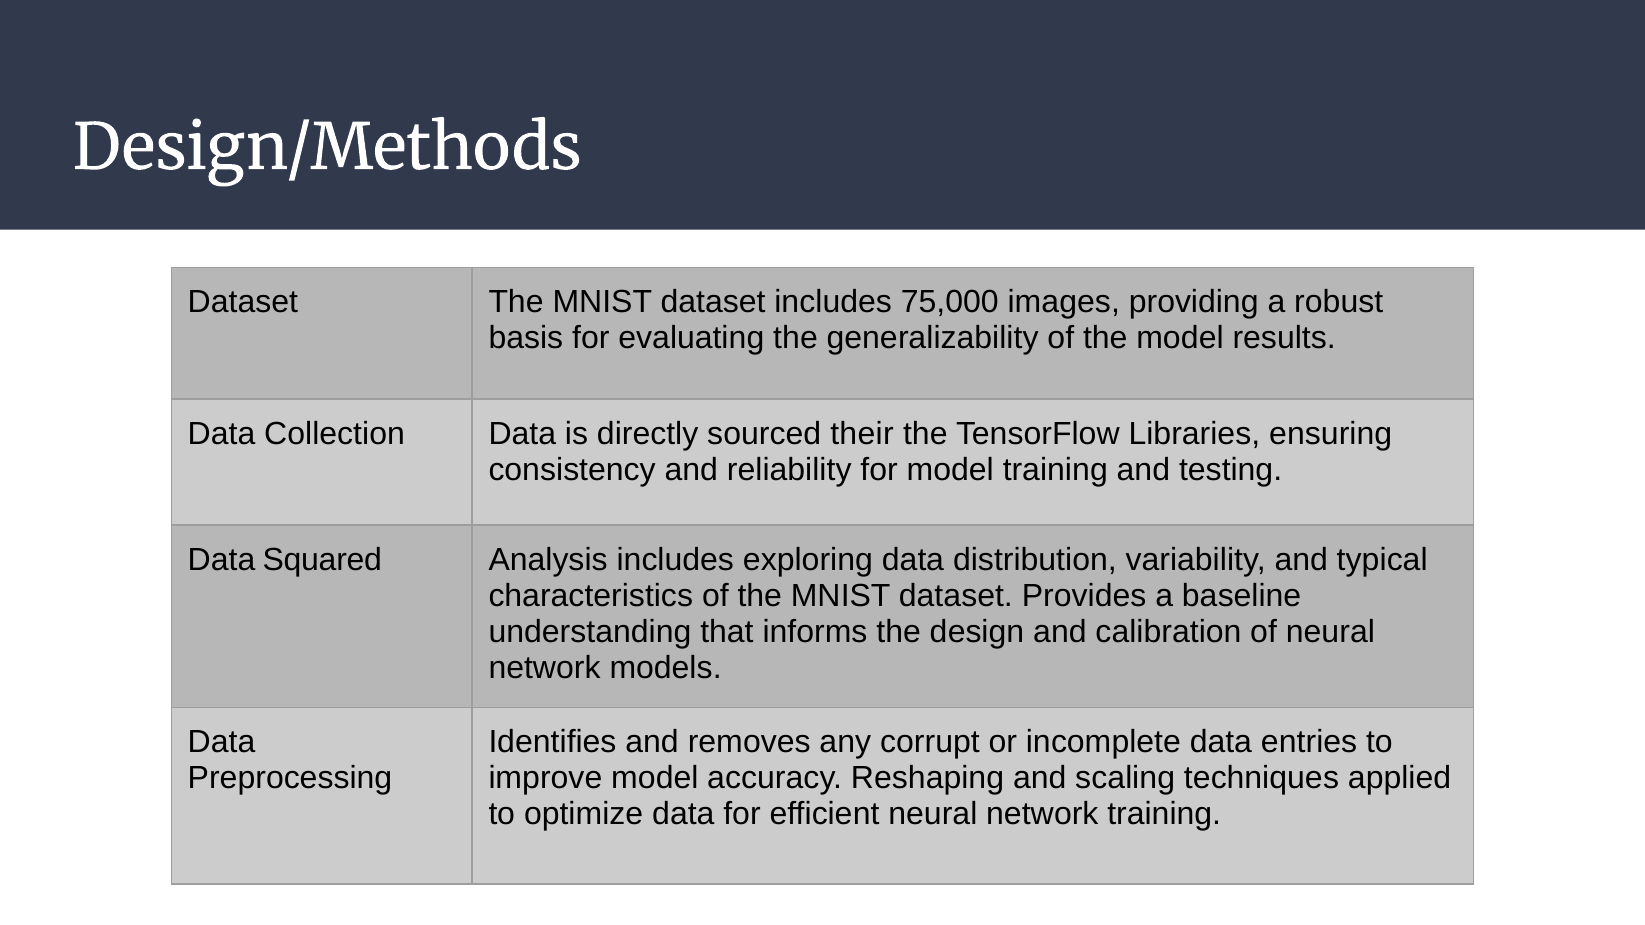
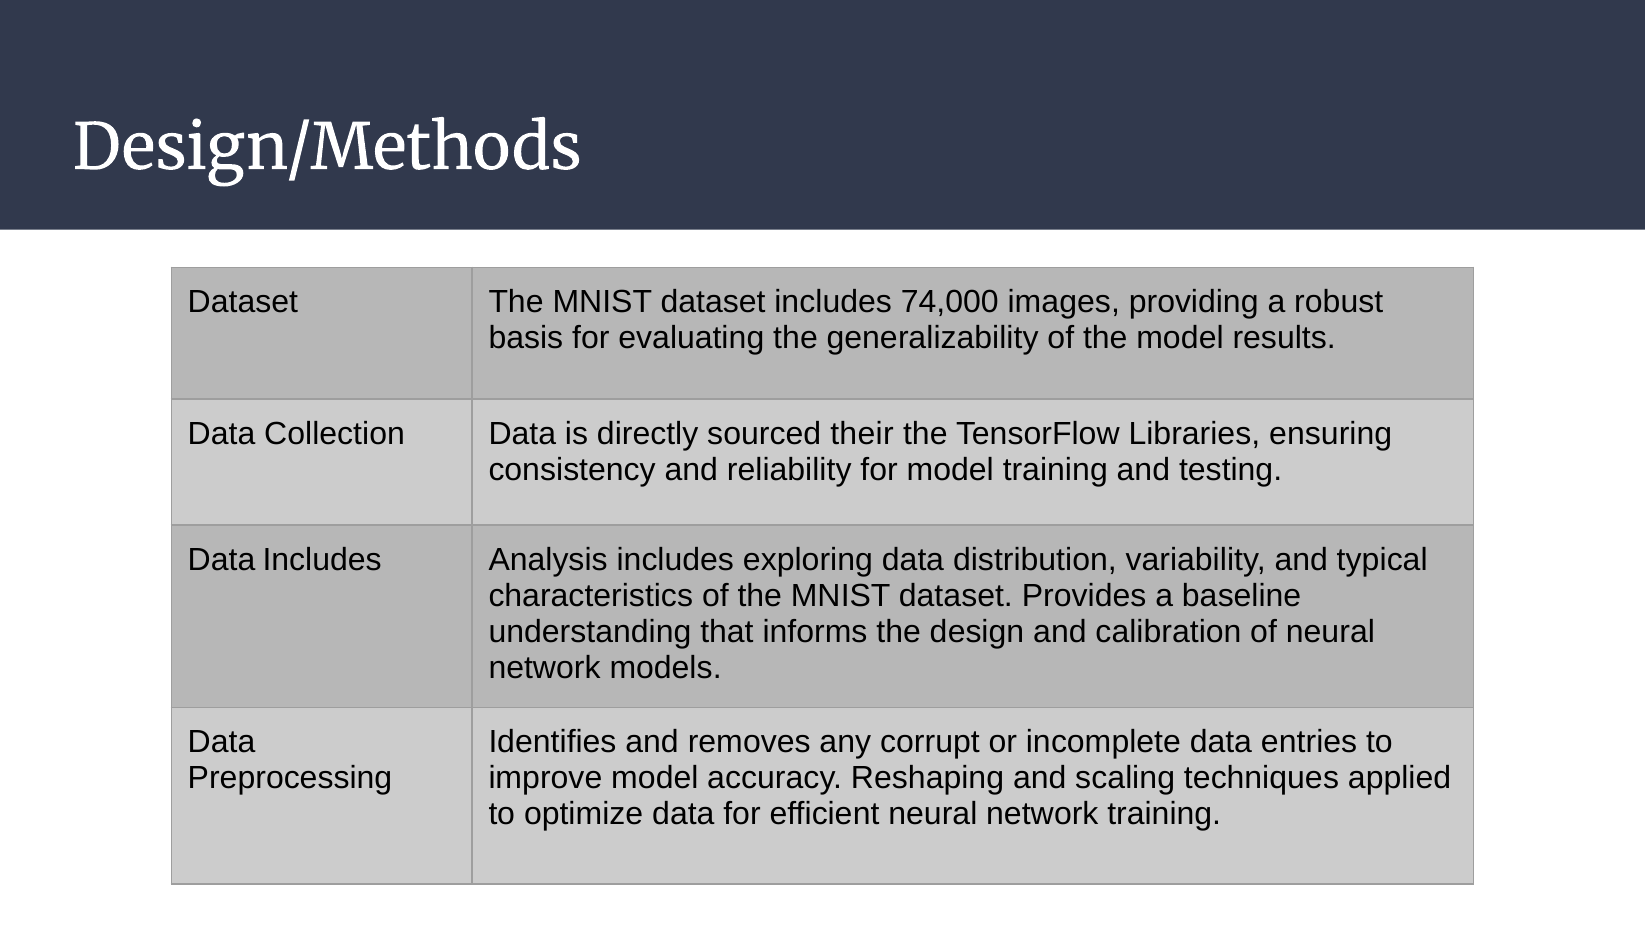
75,000: 75,000 -> 74,000 (950, 302)
Data Squared: Squared -> Includes (322, 560)
